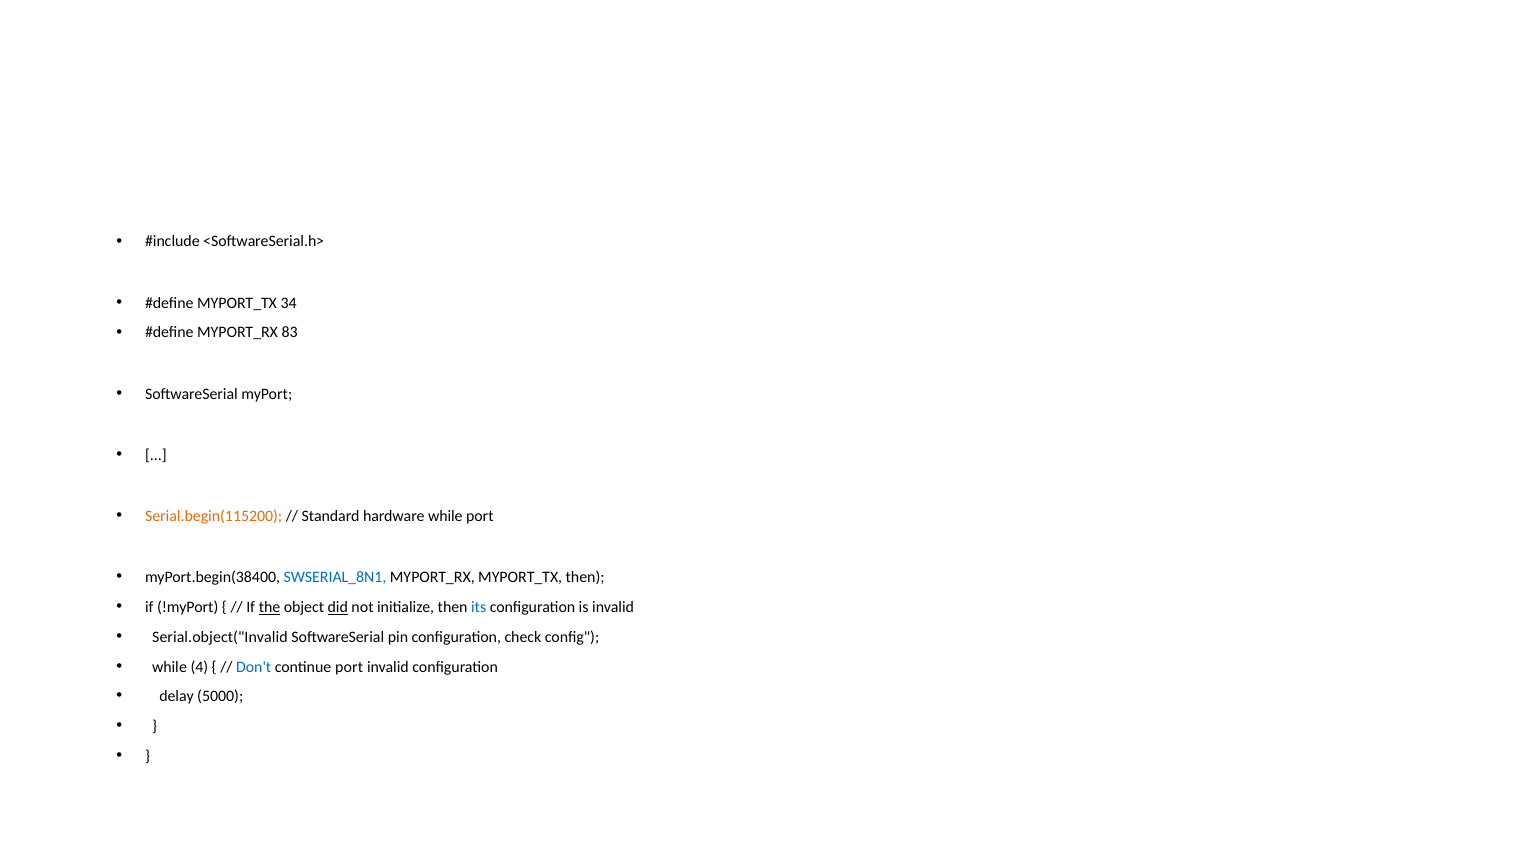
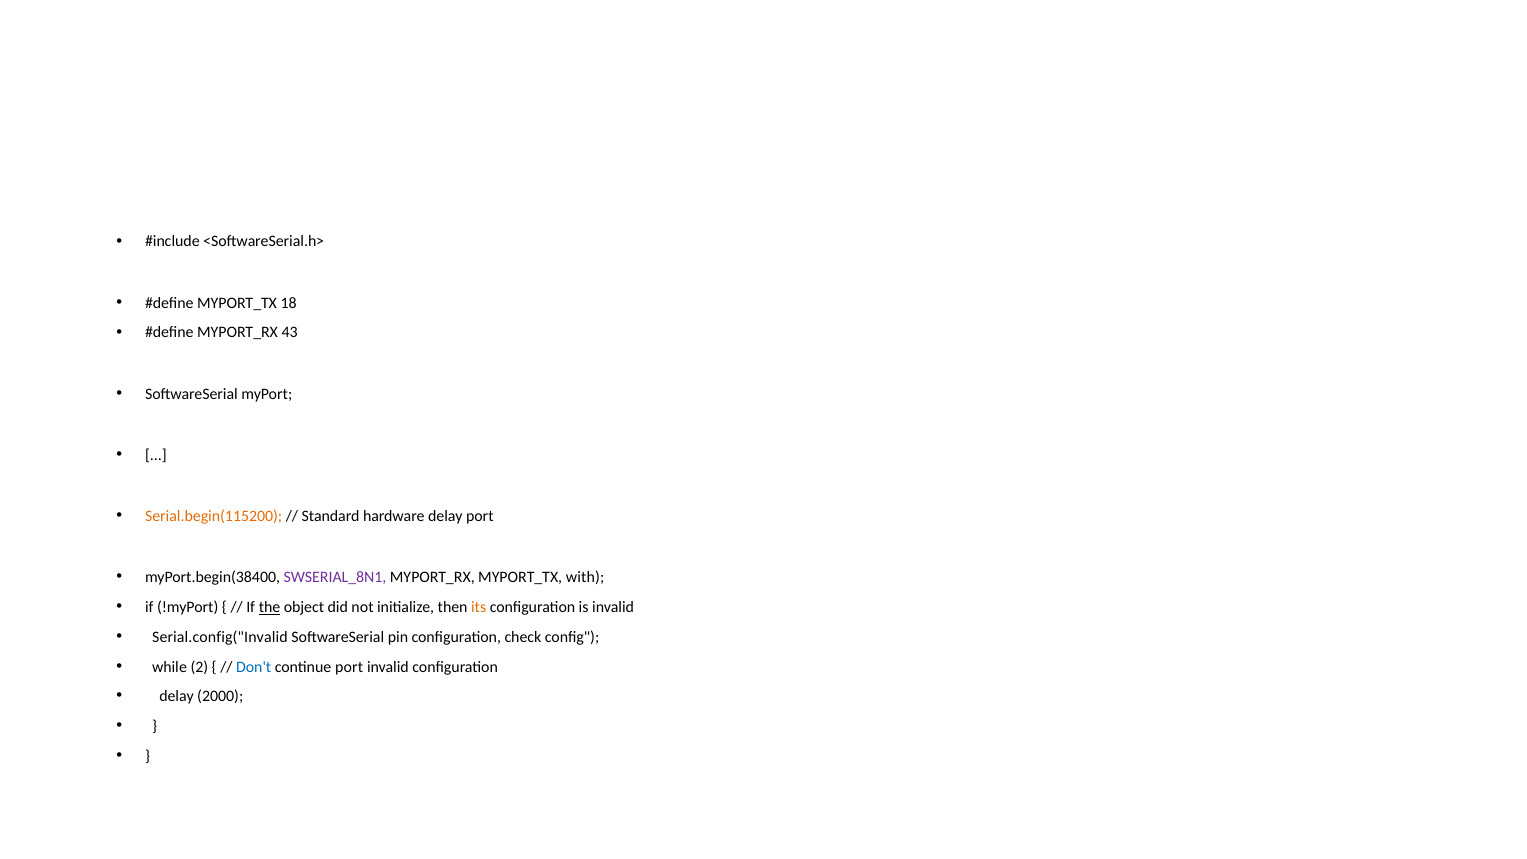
34: 34 -> 18 (289, 303)
83: 83 -> 43 (290, 333)
hardware while: while -> delay (445, 516)
SWSERIAL_8N1 colour: blue -> purple (335, 577)
MYPORT_TX then: then -> with (585, 577)
did underline: present -> none (338, 607)
its colour: blue -> orange (479, 607)
Serial.object("Invalid: Serial.object("Invalid -> Serial.config("Invalid (220, 637)
4: 4 -> 2 (199, 667)
5000: 5000 -> 2000 (220, 696)
